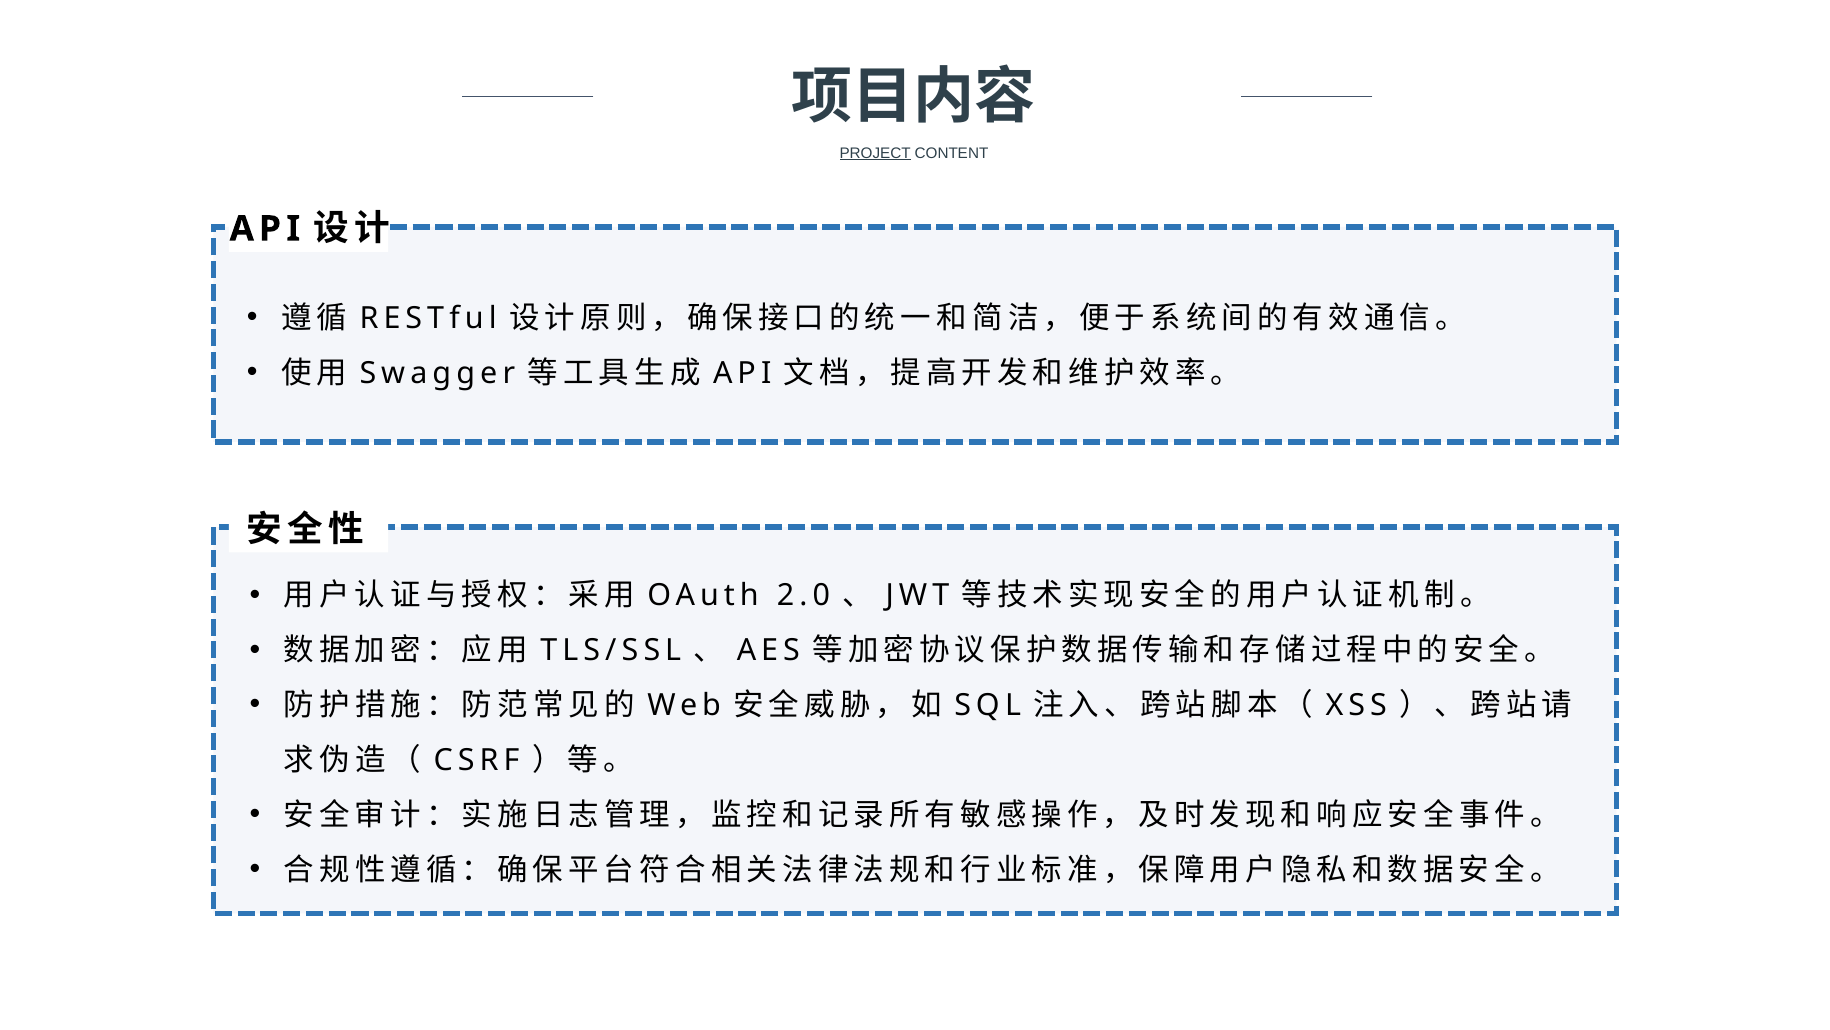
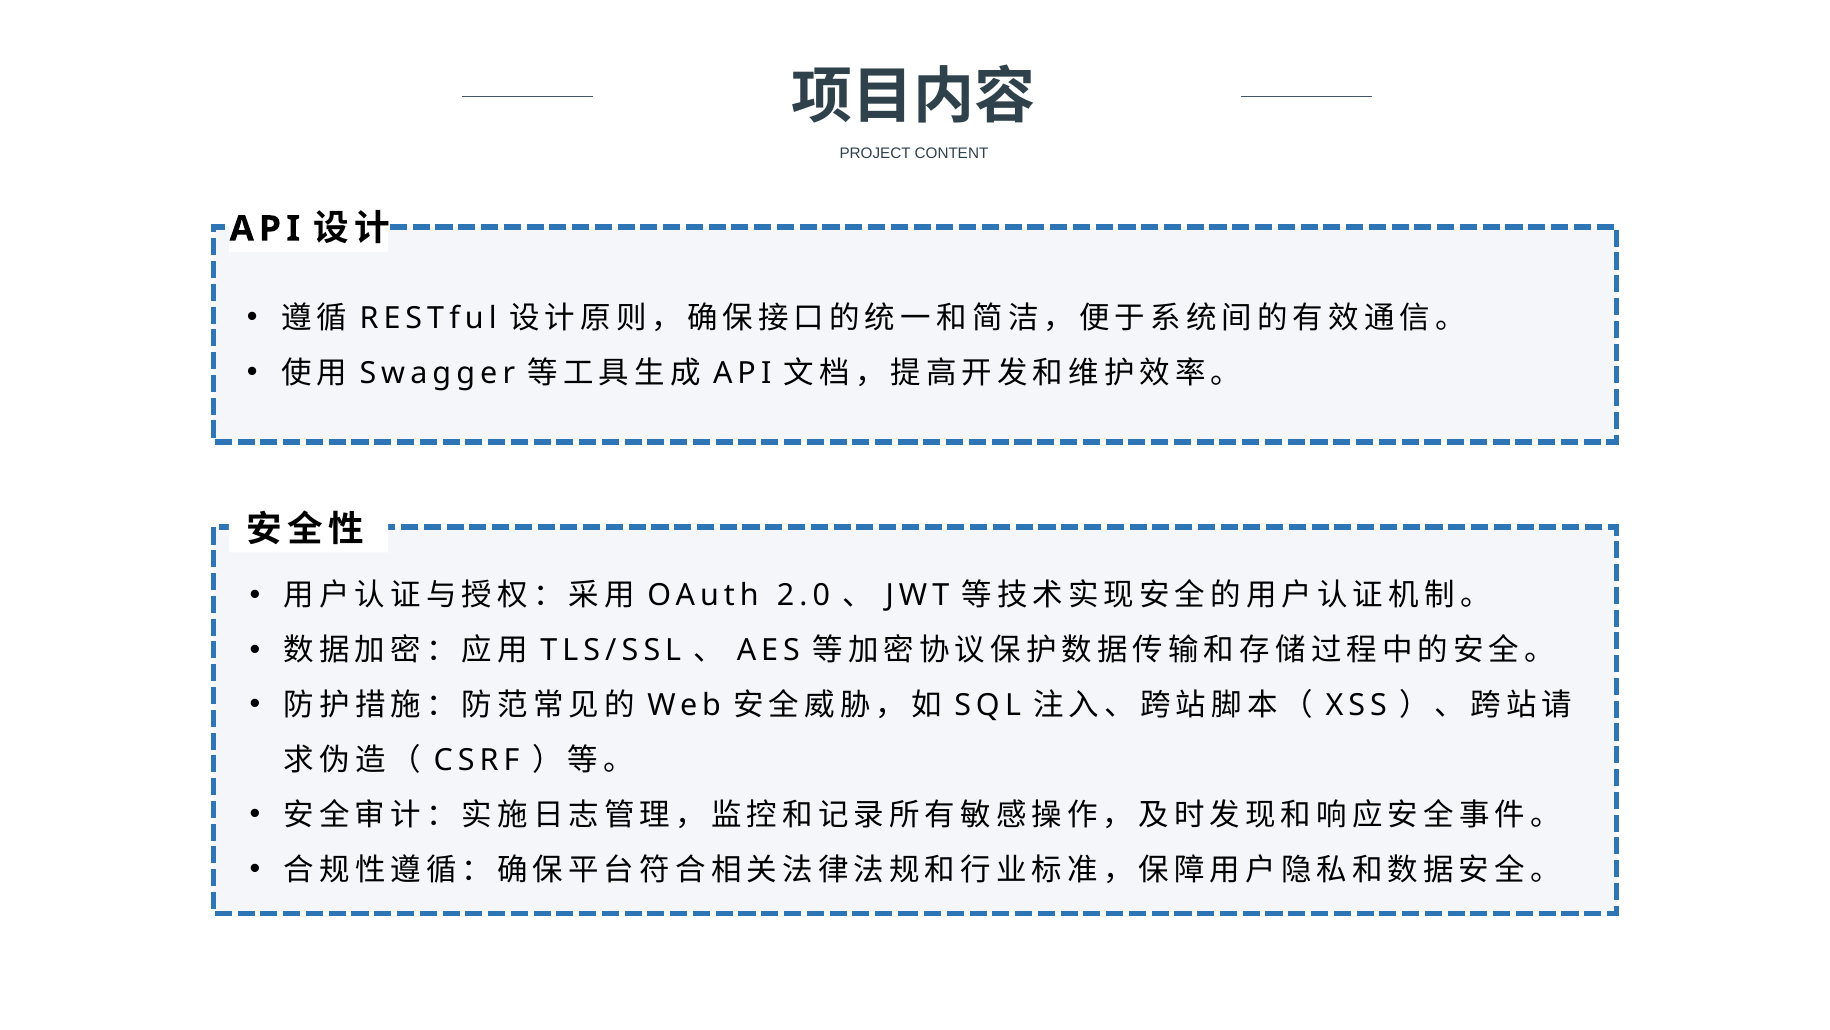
PROJECT underline: present -> none (875, 153)
